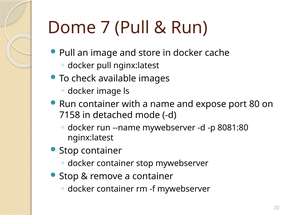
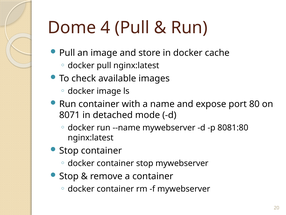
7: 7 -> 4 (105, 28)
7158: 7158 -> 8071 (70, 115)
